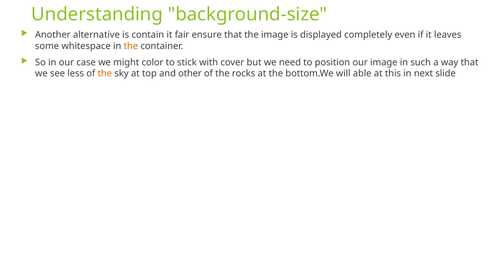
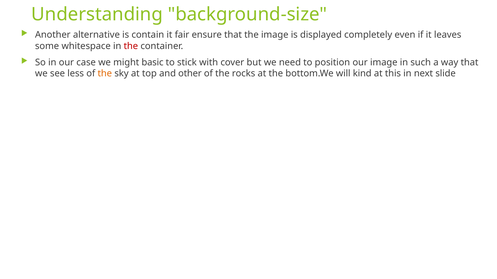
the colour: orange -> red (131, 46)
color: color -> basic (153, 62)
able: able -> kind (362, 74)
